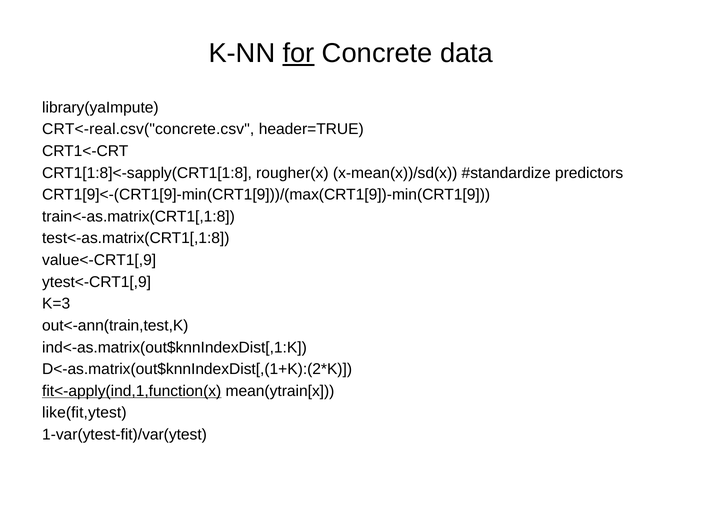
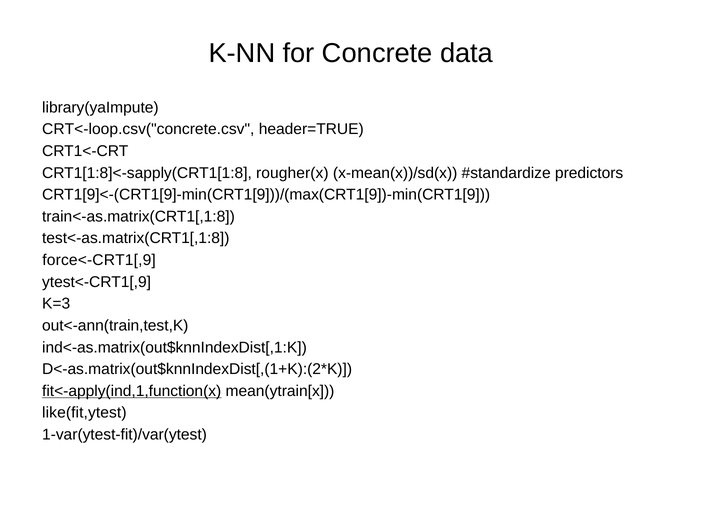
for underline: present -> none (299, 53)
CRT<-real.csv("concrete.csv: CRT<-real.csv("concrete.csv -> CRT<-loop.csv("concrete.csv (148, 129)
value<-CRT1[,9: value<-CRT1[,9 -> force<-CRT1[,9 (99, 260)
